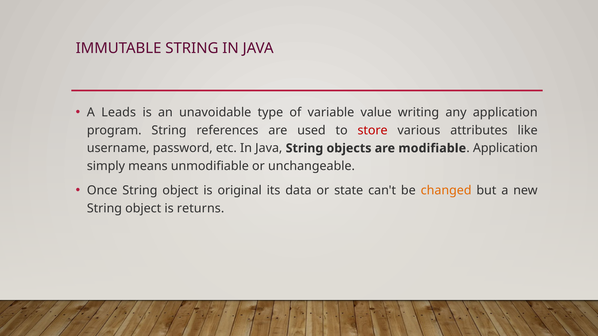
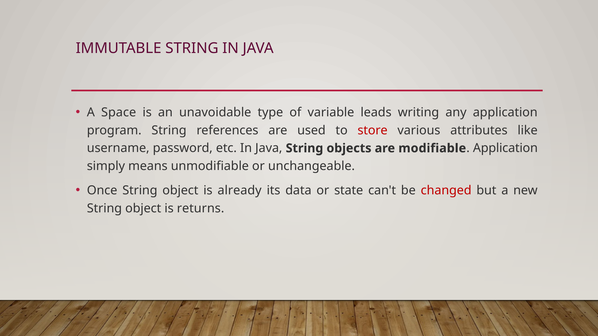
Leads: Leads -> Space (119, 112)
value: value -> leads (376, 112)
original: original -> already (240, 191)
changed colour: orange -> red (446, 191)
